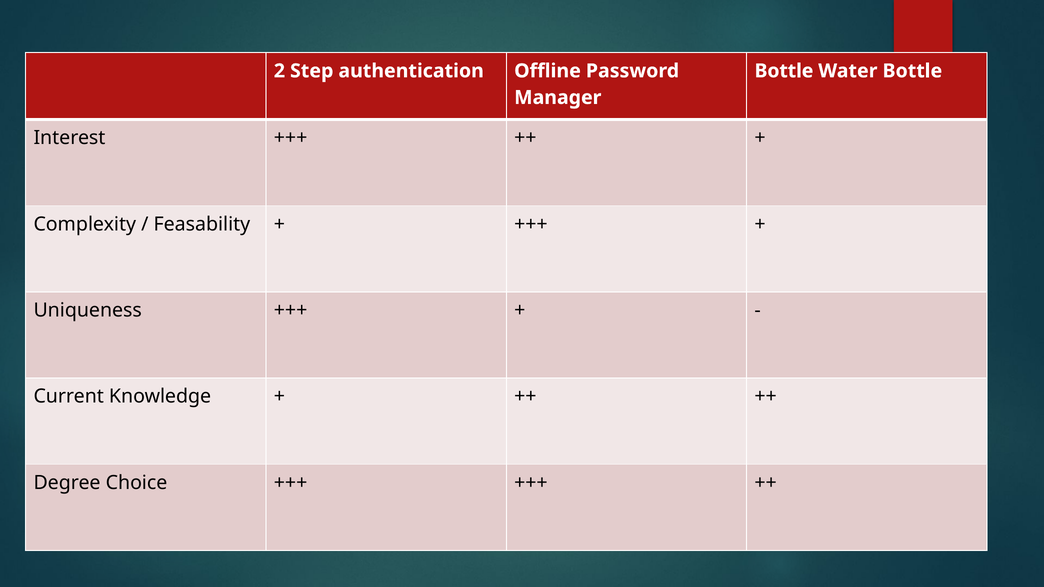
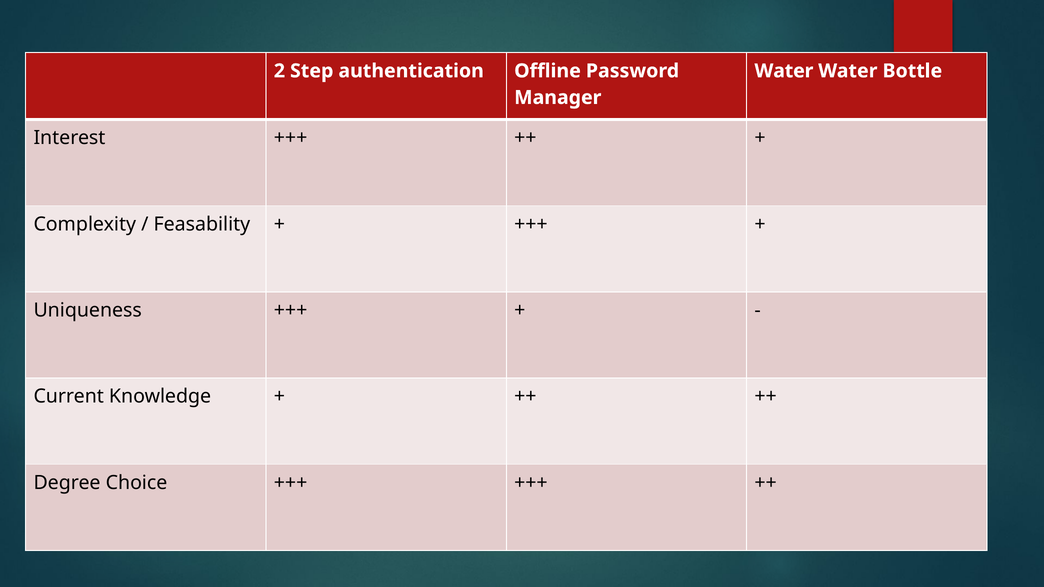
Bottle: Bottle -> Water (784, 71)
